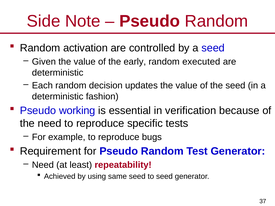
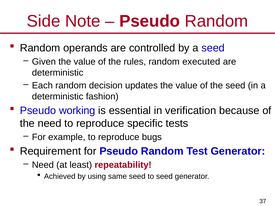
activation: activation -> operands (85, 48)
early: early -> rules (135, 62)
